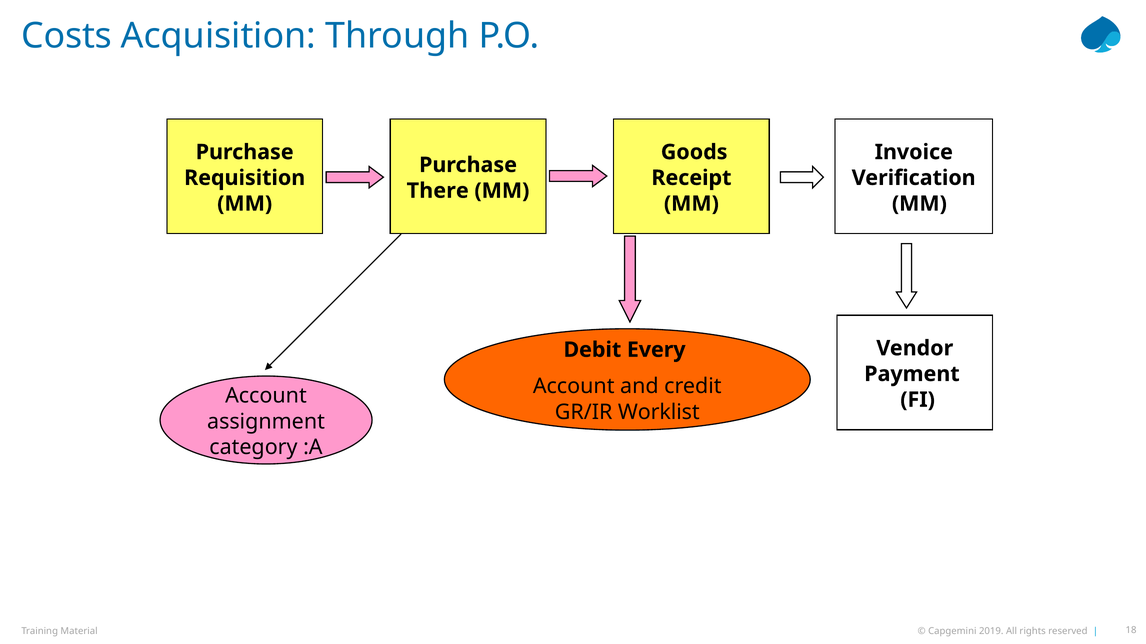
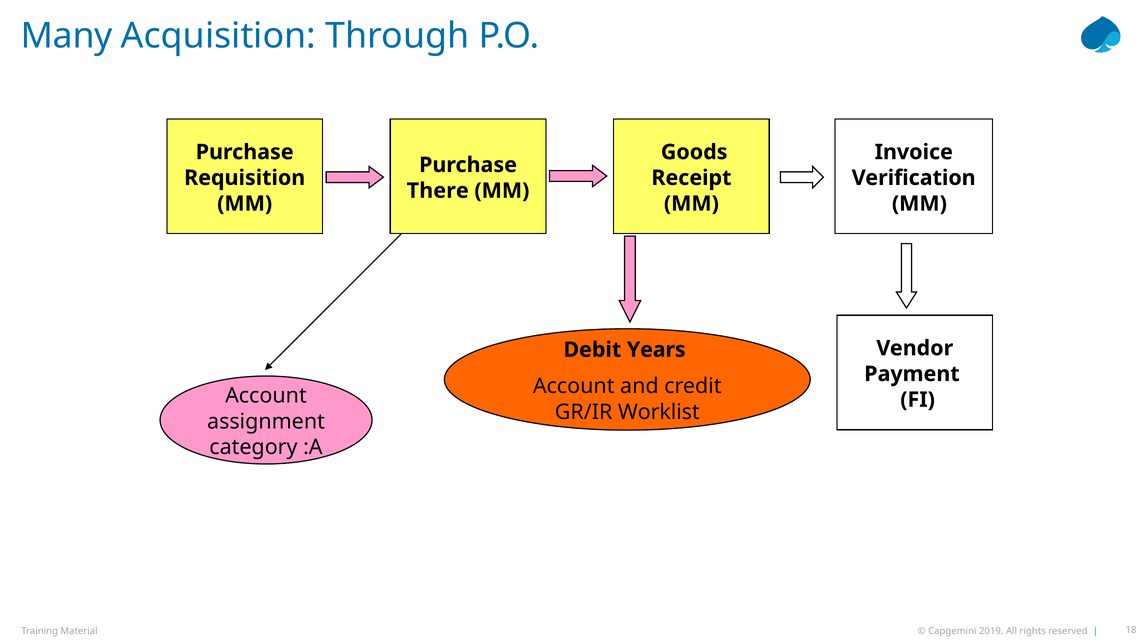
Costs: Costs -> Many (67, 36)
Every: Every -> Years (656, 350)
